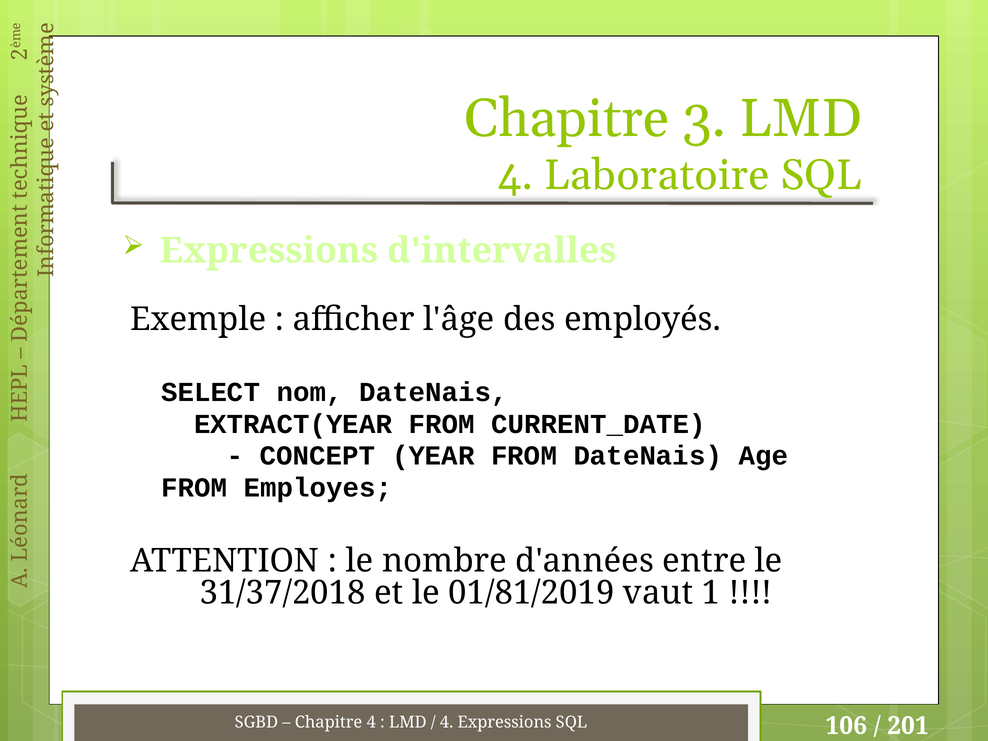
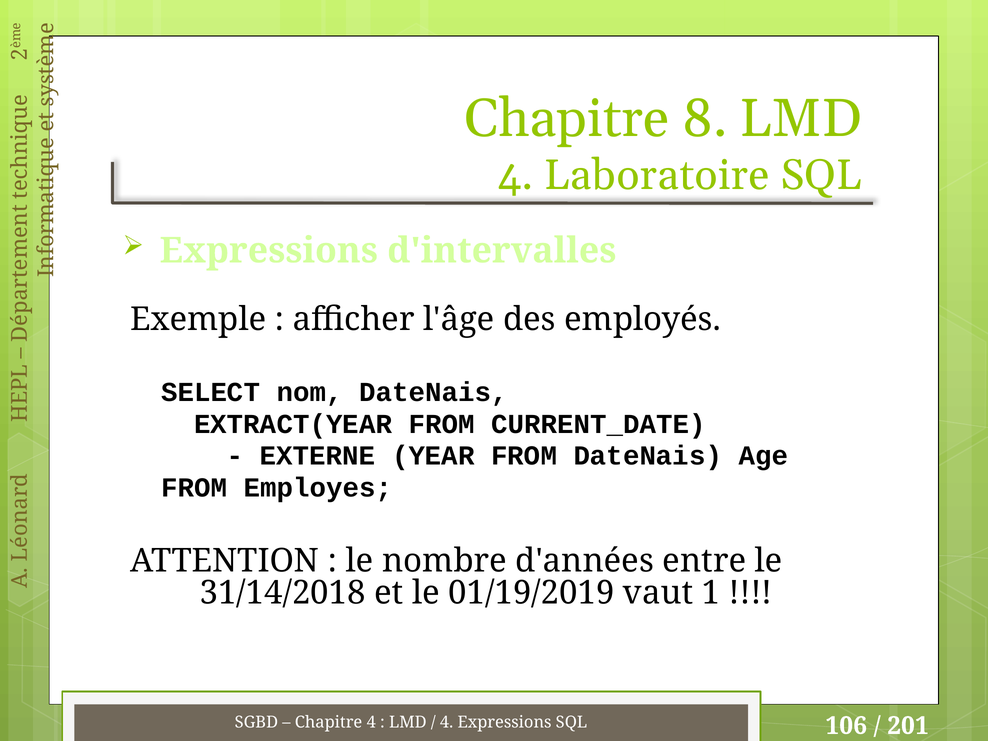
3: 3 -> 8 (705, 119)
CONCEPT: CONCEPT -> EXTERNE (318, 456)
31/37/2018: 31/37/2018 -> 31/14/2018 (283, 593)
01/81/2019: 01/81/2019 -> 01/19/2019 (531, 593)
